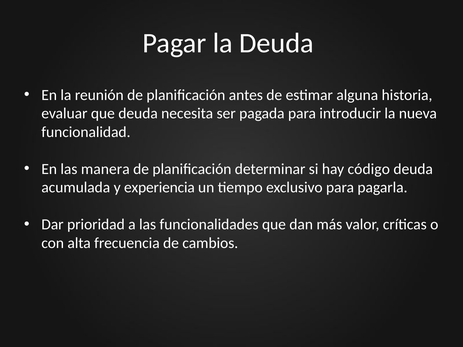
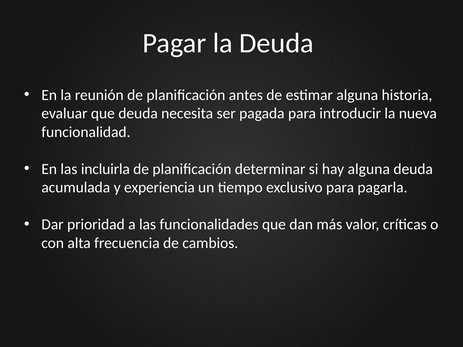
manera: manera -> incluirla (105, 169)
hay código: código -> alguna (369, 169)
